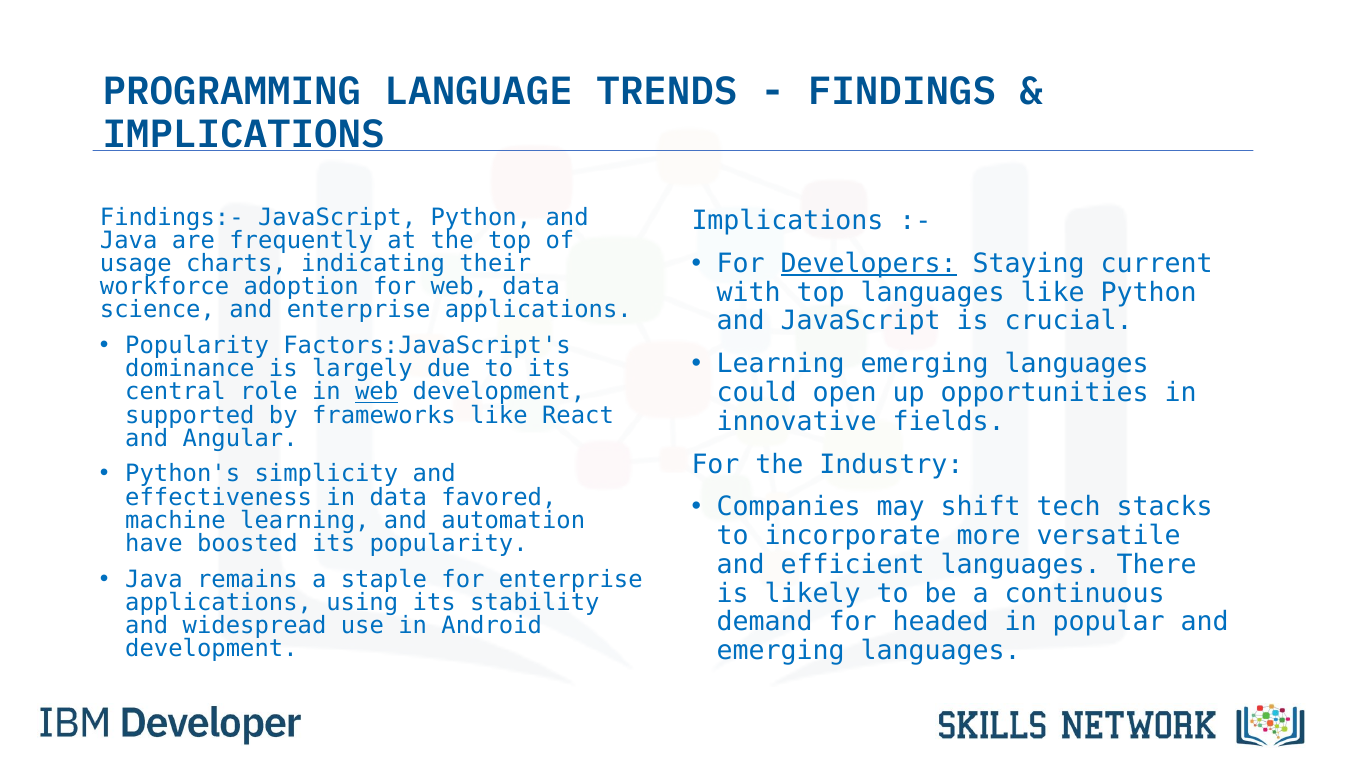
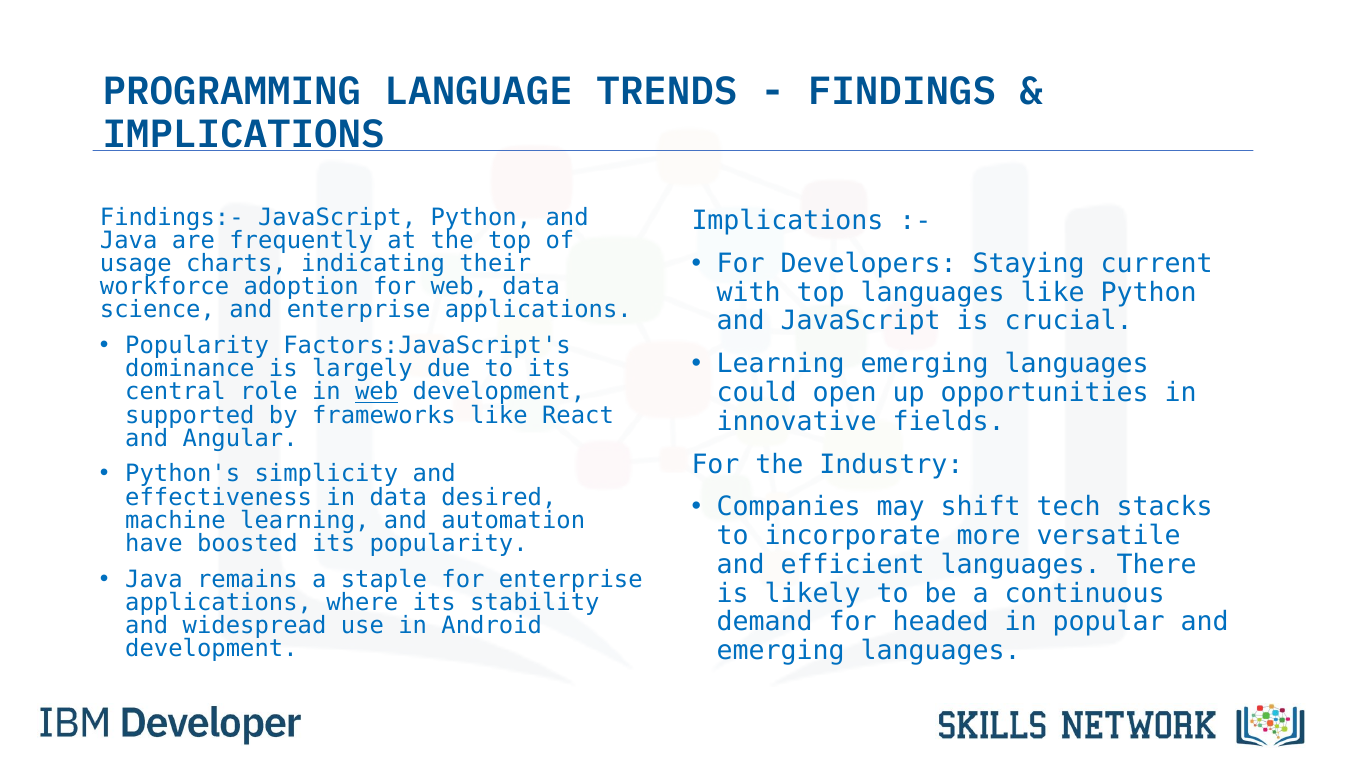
Developers underline: present -> none (869, 264)
favored: favored -> desired (499, 497)
using: using -> where (362, 603)
